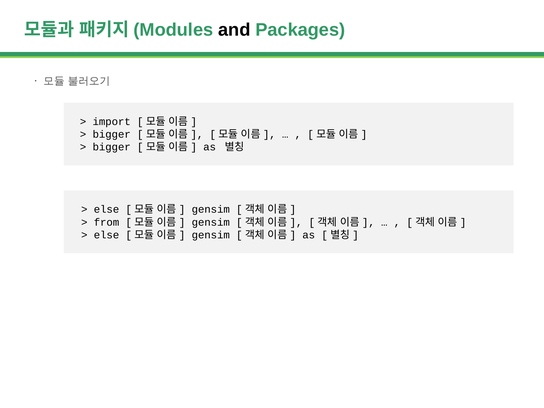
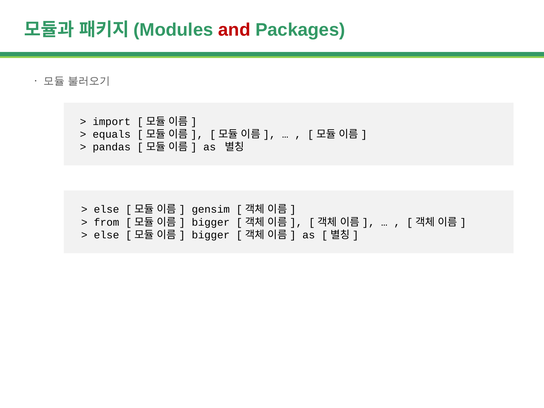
and colour: black -> red (234, 30)
bigger: bigger -> equals (112, 134)
bigger: bigger -> pandas (112, 147)
gensim: gensim -> bigger (211, 222)
gensim: gensim -> bigger (211, 235)
